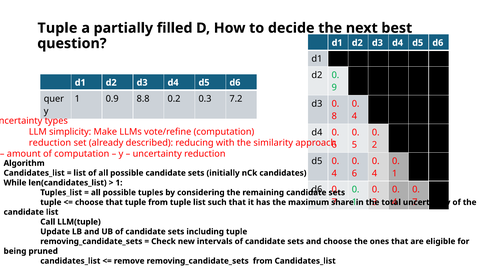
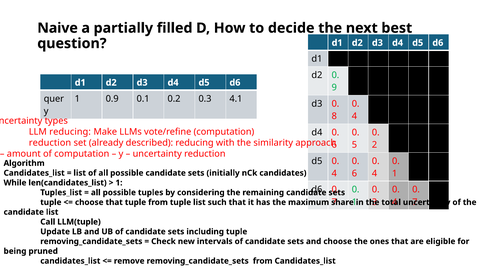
Tuple: Tuple -> Naive (58, 28)
8.8: 8.8 -> 0.1 (143, 99)
7.2: 7.2 -> 4.1 (236, 99)
LLM simplicity: simplicity -> reducing (70, 132)
